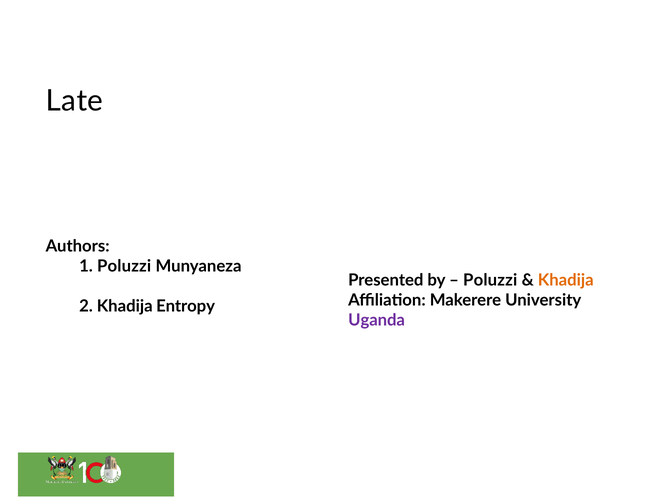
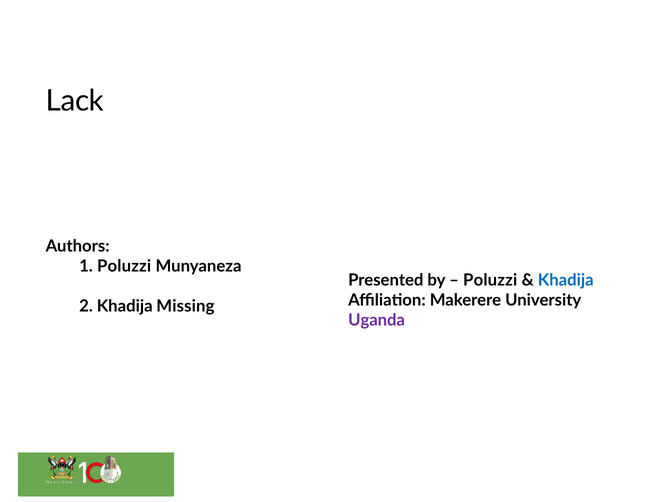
Late: Late -> Lack (75, 101)
Khadija colour: orange -> blue (566, 280)
Entropy: Entropy -> Missing (185, 306)
